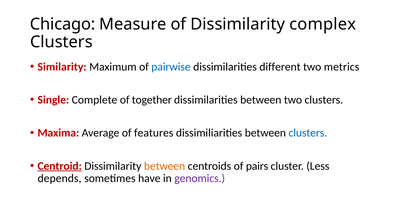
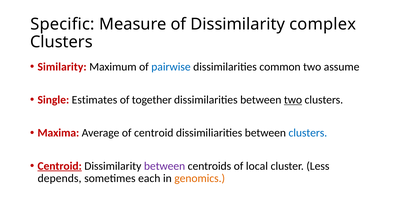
Chicago: Chicago -> Specific (62, 24)
different: different -> common (280, 67)
metrics: metrics -> assume (342, 67)
Complete: Complete -> Estimates (95, 100)
two underline: none -> present (293, 100)
of features: features -> centroid (154, 133)
between colour: orange -> purple (165, 166)
pairs: pairs -> local (257, 166)
have: have -> each (149, 179)
genomics colour: purple -> orange (200, 179)
